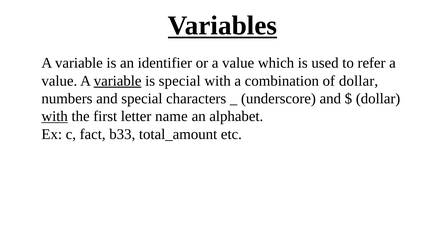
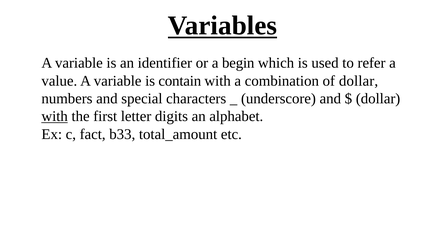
or a value: value -> begin (238, 63)
variable underline: present -> none (118, 81)
is special: special -> contain (180, 81)
name: name -> digits (171, 116)
